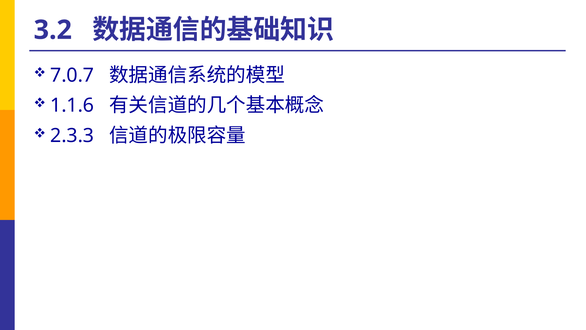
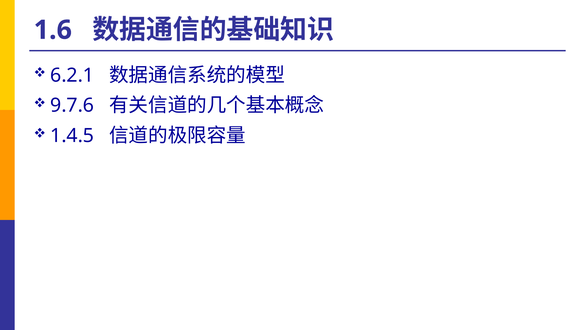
3.2: 3.2 -> 1.6 (53, 30)
7.0.7: 7.0.7 -> 6.2.1 (72, 75)
1.1.6: 1.1.6 -> 9.7.6 (72, 105)
2.3.3: 2.3.3 -> 1.4.5 (72, 136)
